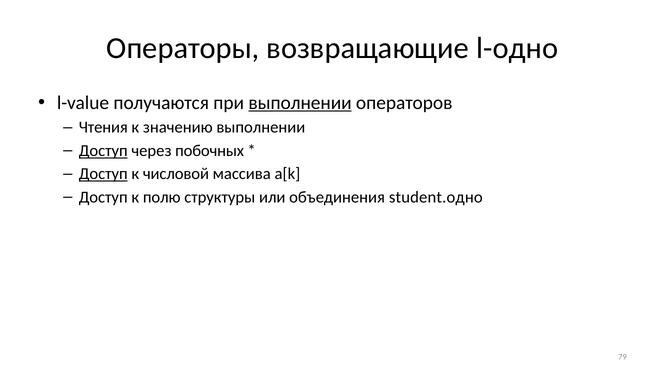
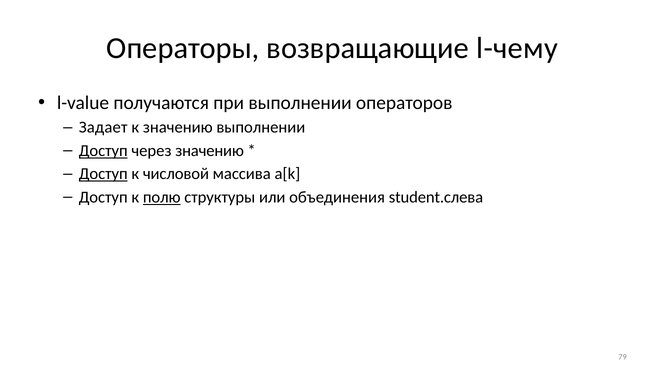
l-одно: l-одно -> l-чему (517, 48)
выполнении underline: present -> none (300, 103)
Чтения: Чтения -> Задает (103, 127)
через побочных: побочных -> значению (210, 151)
полю underline: none -> present (162, 197)
student.одно: student.одно -> student.слева (436, 197)
